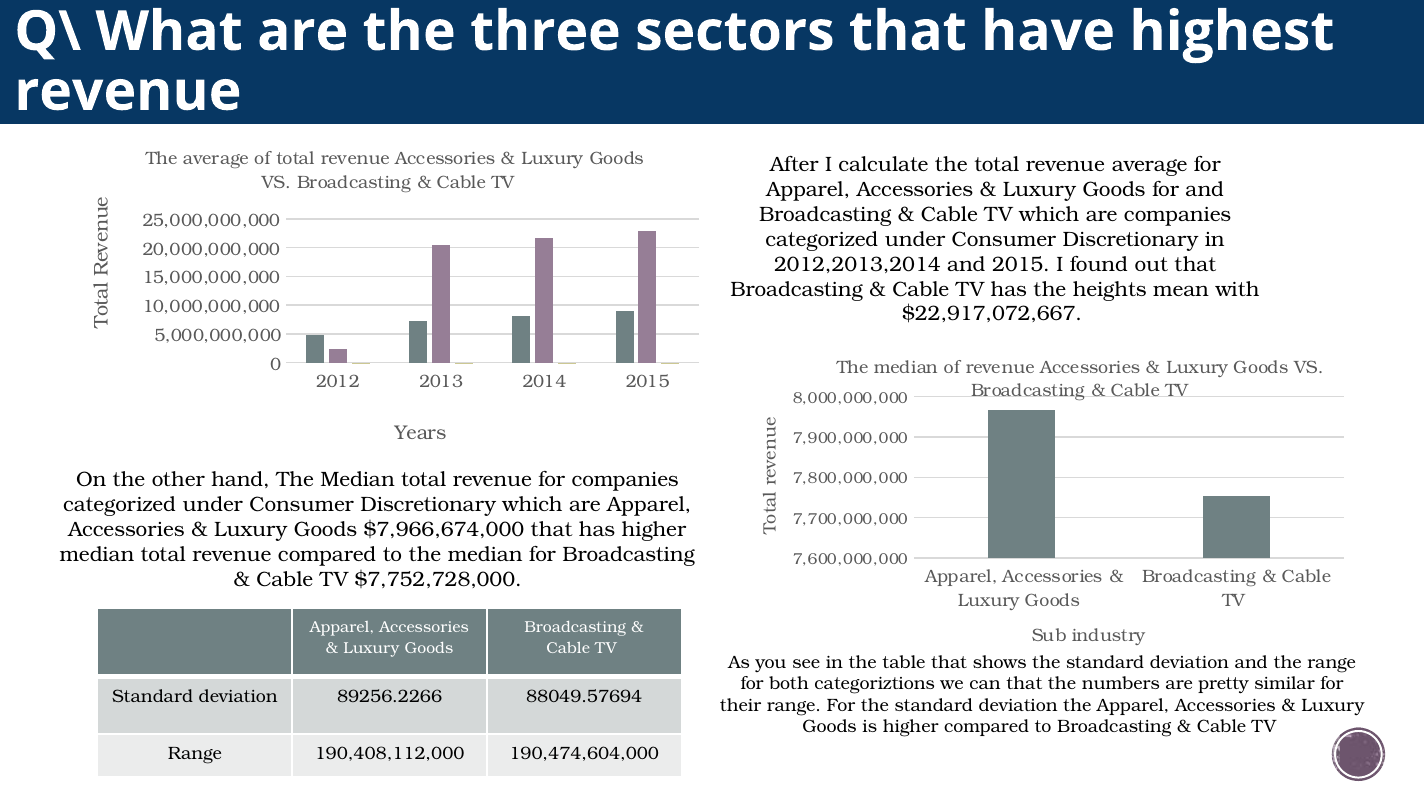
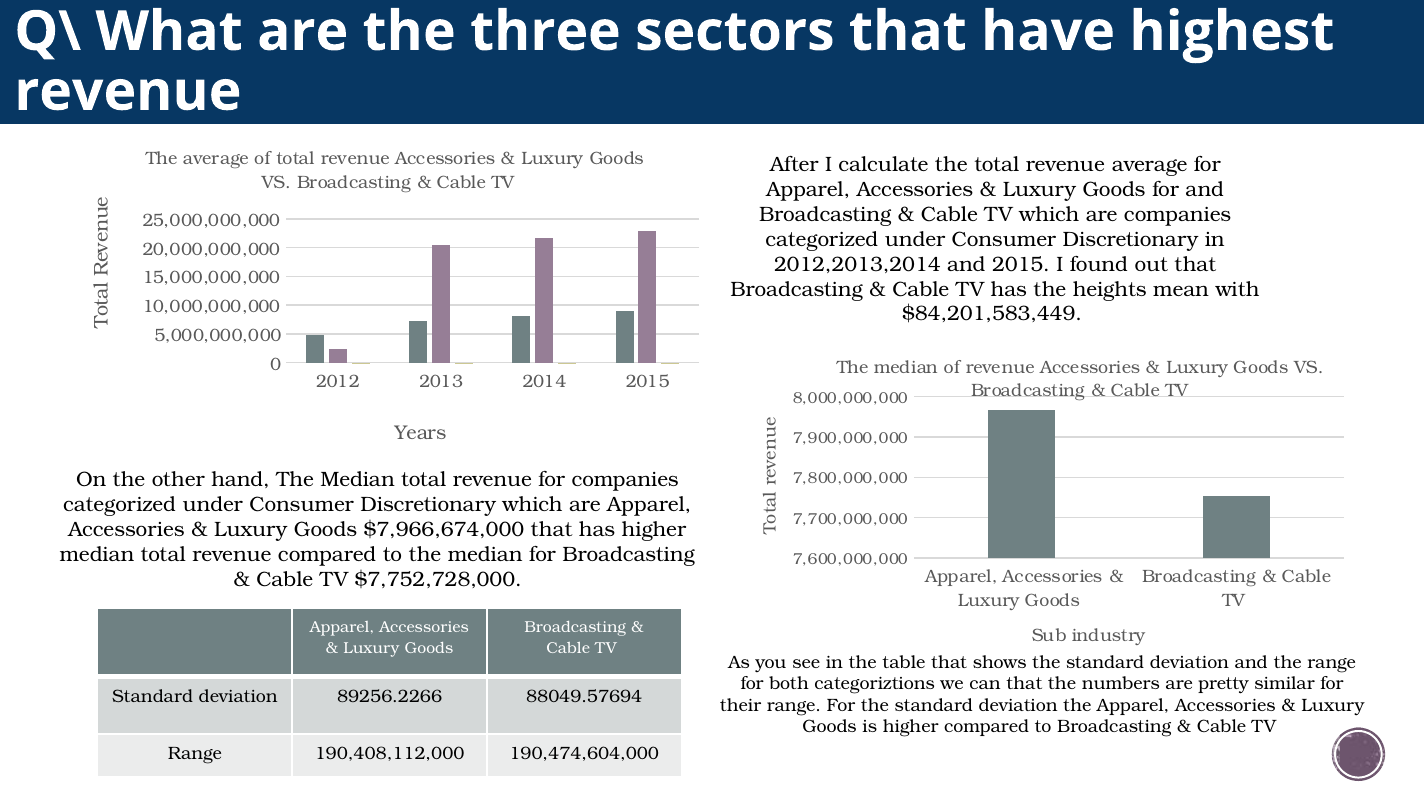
$22,917,072,667: $22,917,072,667 -> $84,201,583,449 (992, 314)
